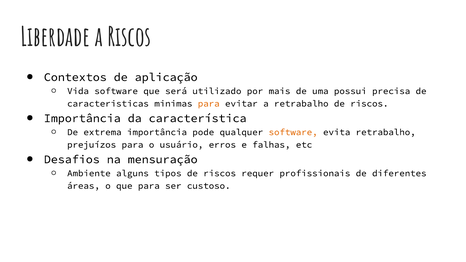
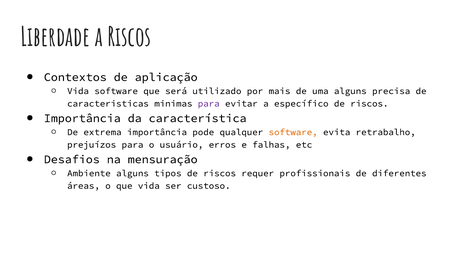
uma possui: possui -> alguns (350, 91)
para colour: orange -> purple (209, 104)
a retrabalho: retrabalho -> específico (301, 104)
que para: para -> vida (149, 186)
